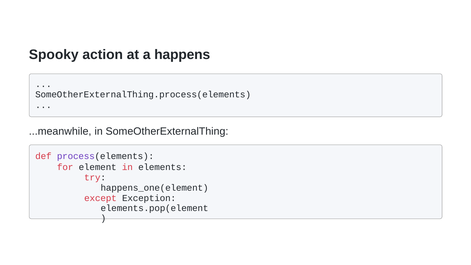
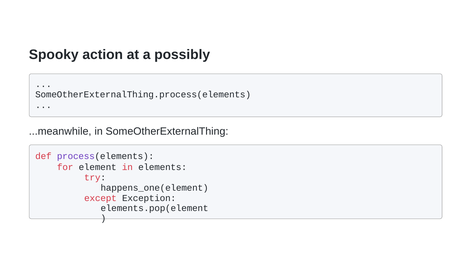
happens: happens -> possibly (182, 55)
